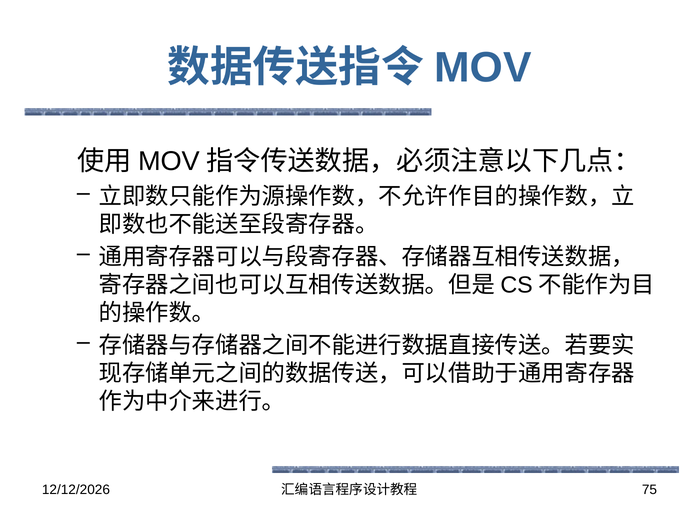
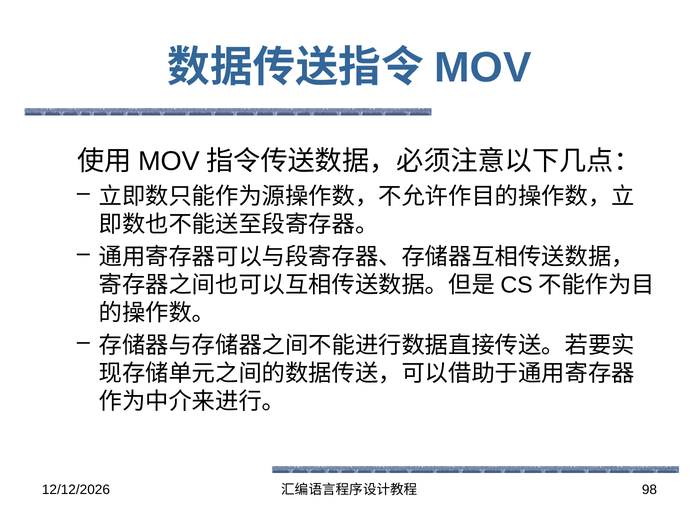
75: 75 -> 98 (649, 490)
